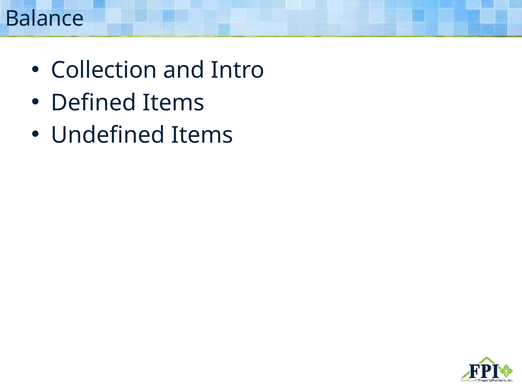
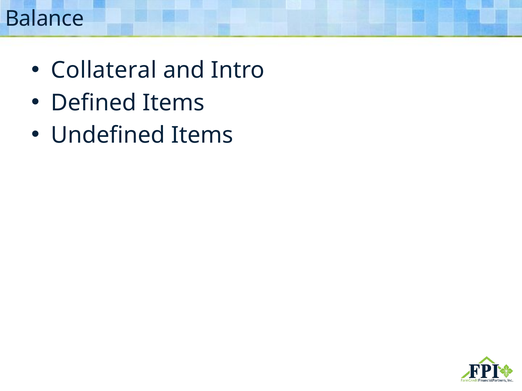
Collection: Collection -> Collateral (104, 70)
